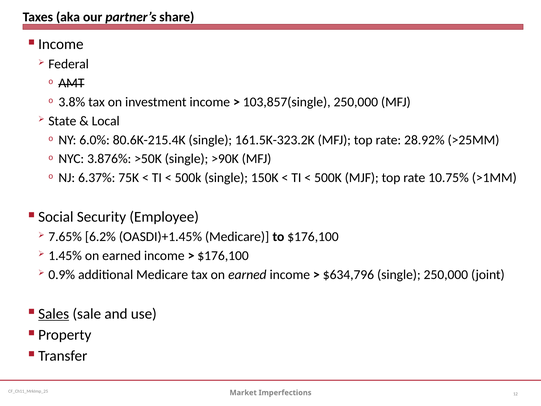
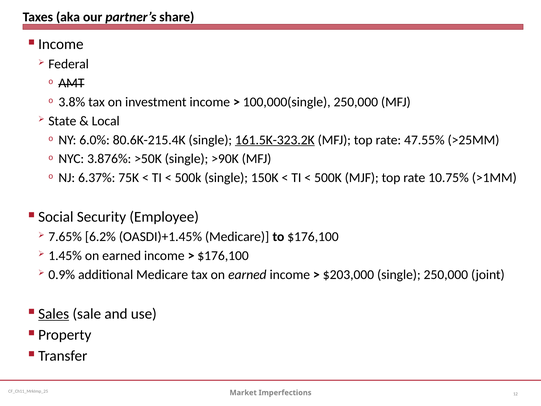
103,857(single: 103,857(single -> 100,000(single (287, 102)
161.5K-323.2K underline: none -> present (275, 140)
28.92%: 28.92% -> 47.55% (424, 140)
$634,796: $634,796 -> $203,000 (348, 274)
